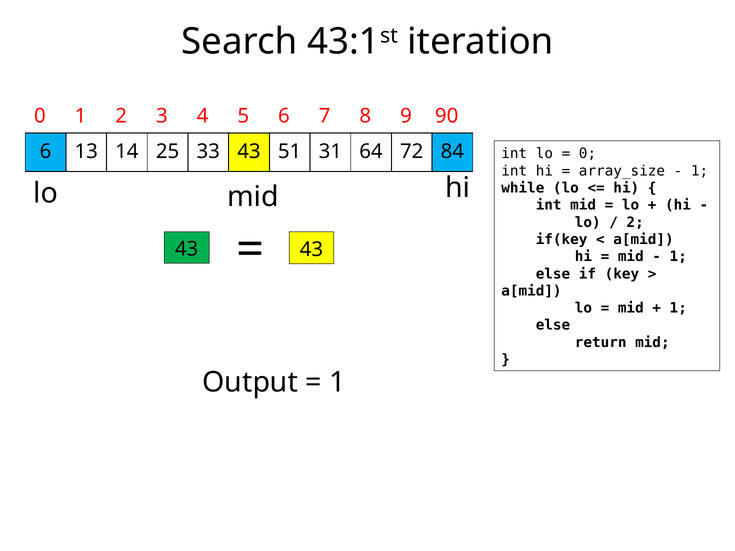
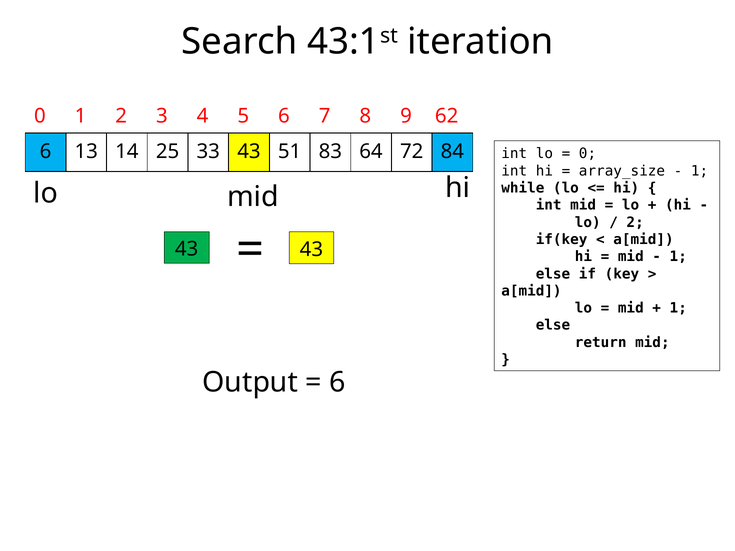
90: 90 -> 62 (447, 116)
31: 31 -> 83 (330, 152)
1: 1 -> 6 (337, 382)
